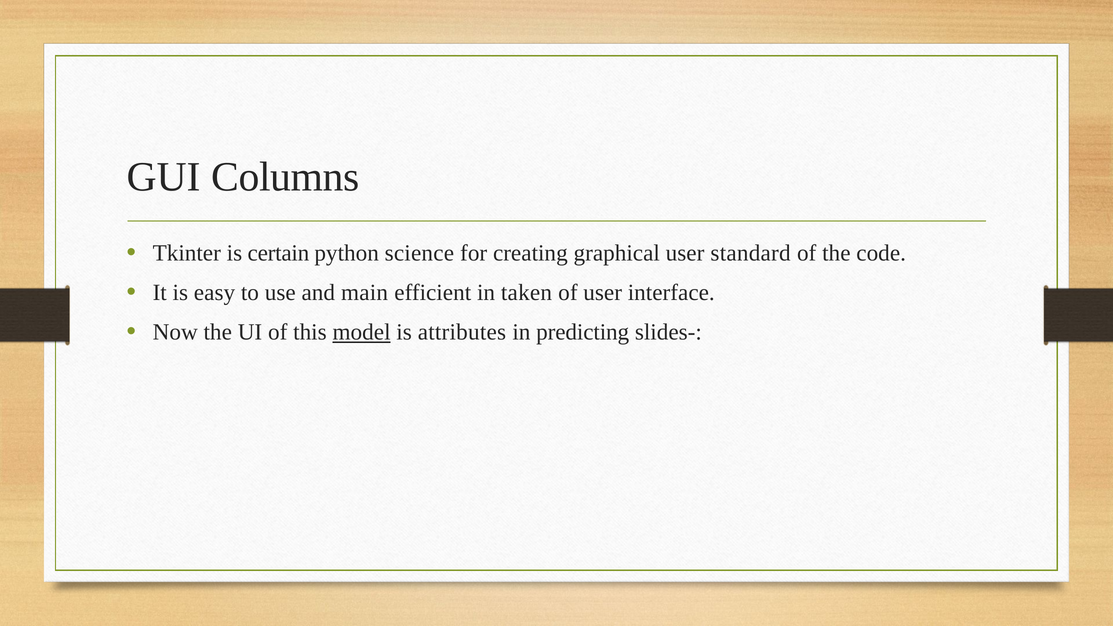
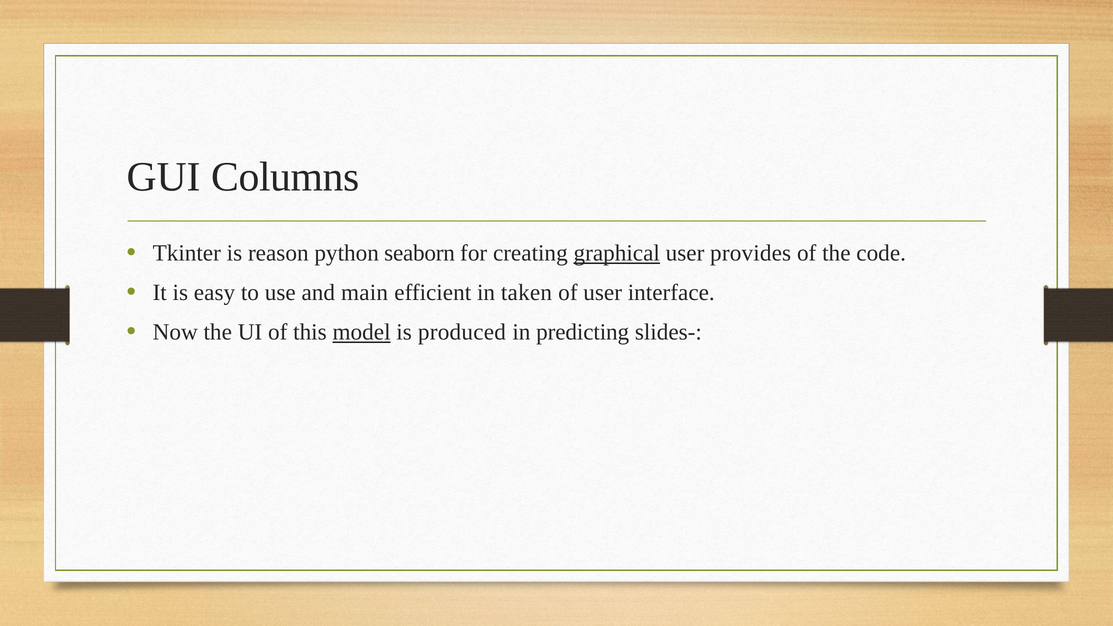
certain: certain -> reason (278, 253)
science: science -> seaborn (420, 253)
graphical underline: none -> present (617, 253)
standard: standard -> provides (751, 253)
attributes: attributes -> produced (462, 332)
